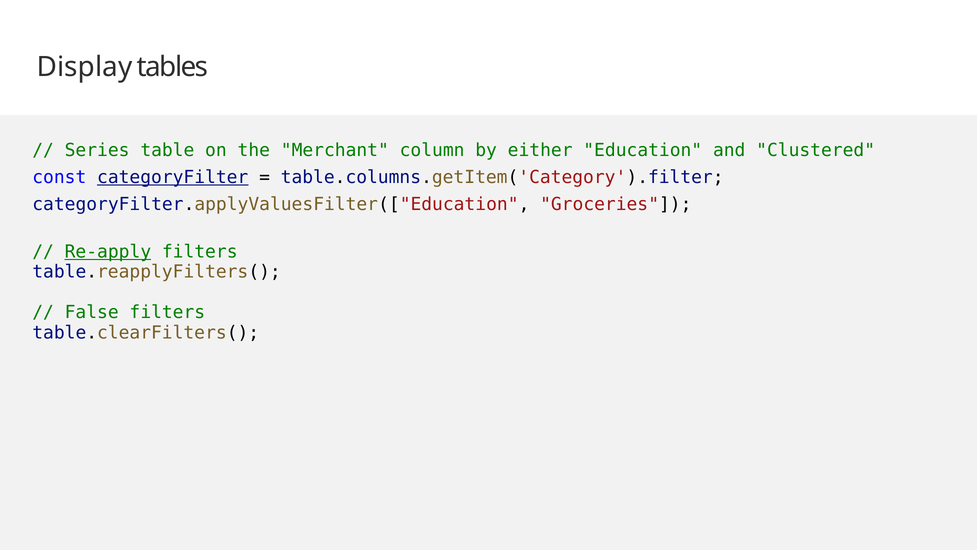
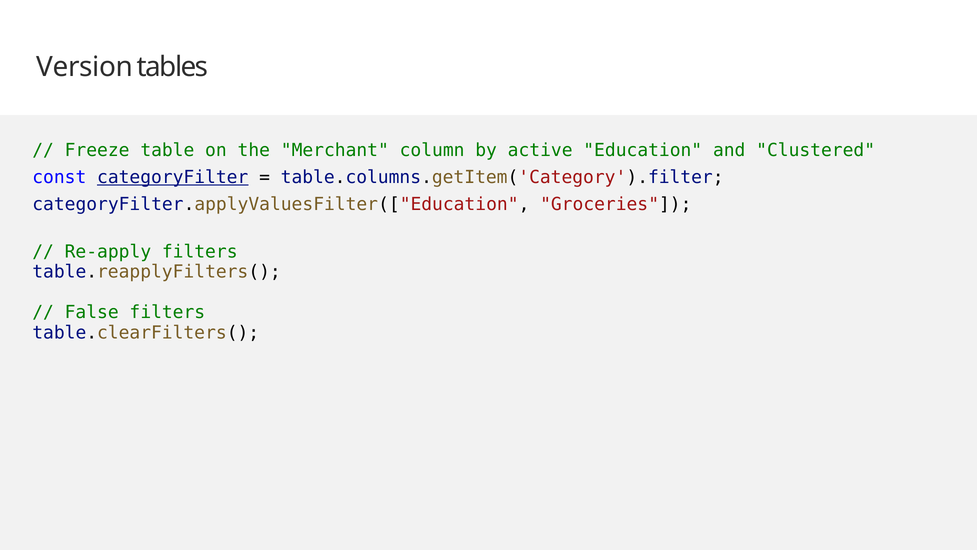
Display: Display -> Version (85, 67)
Series: Series -> Freeze (97, 150)
either: either -> active (540, 150)
Re-apply underline: present -> none (108, 251)
